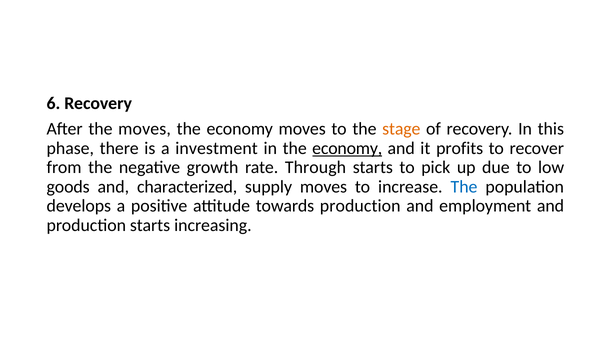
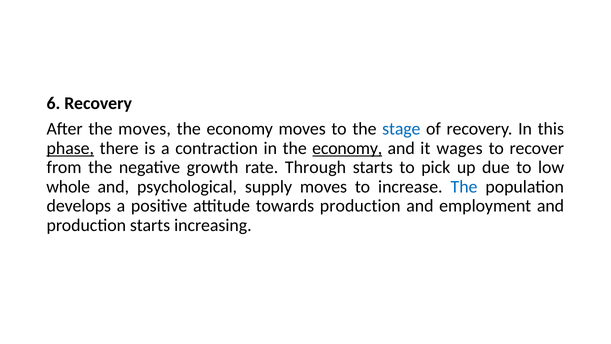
stage colour: orange -> blue (401, 129)
phase underline: none -> present (70, 148)
investment: investment -> contraction (217, 148)
profits: profits -> wages (460, 148)
goods: goods -> whole (68, 187)
characterized: characterized -> psychological (187, 187)
